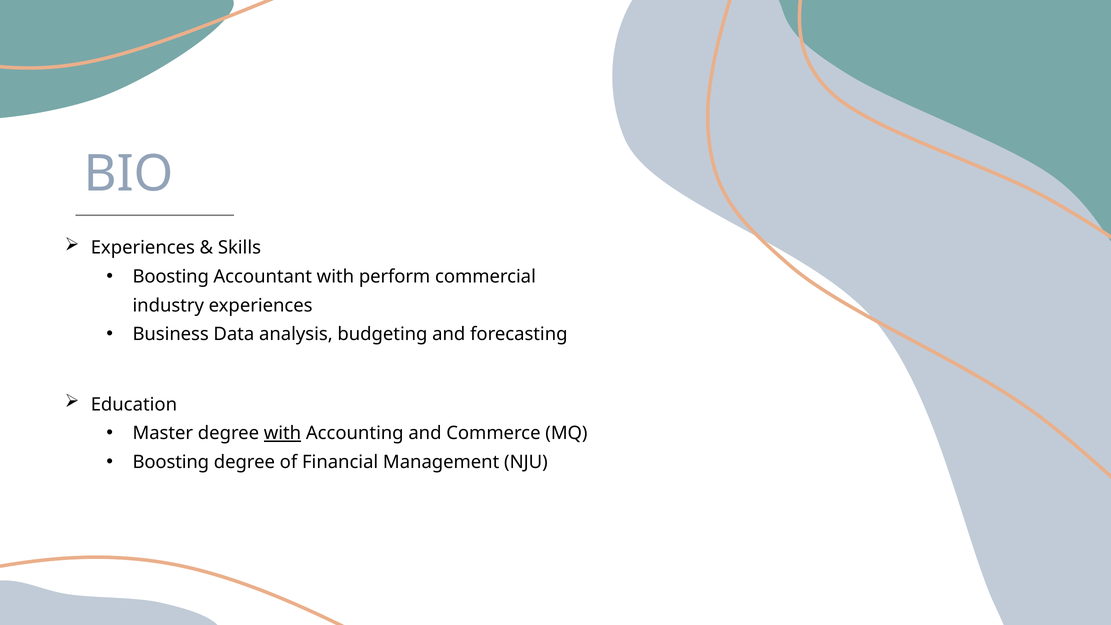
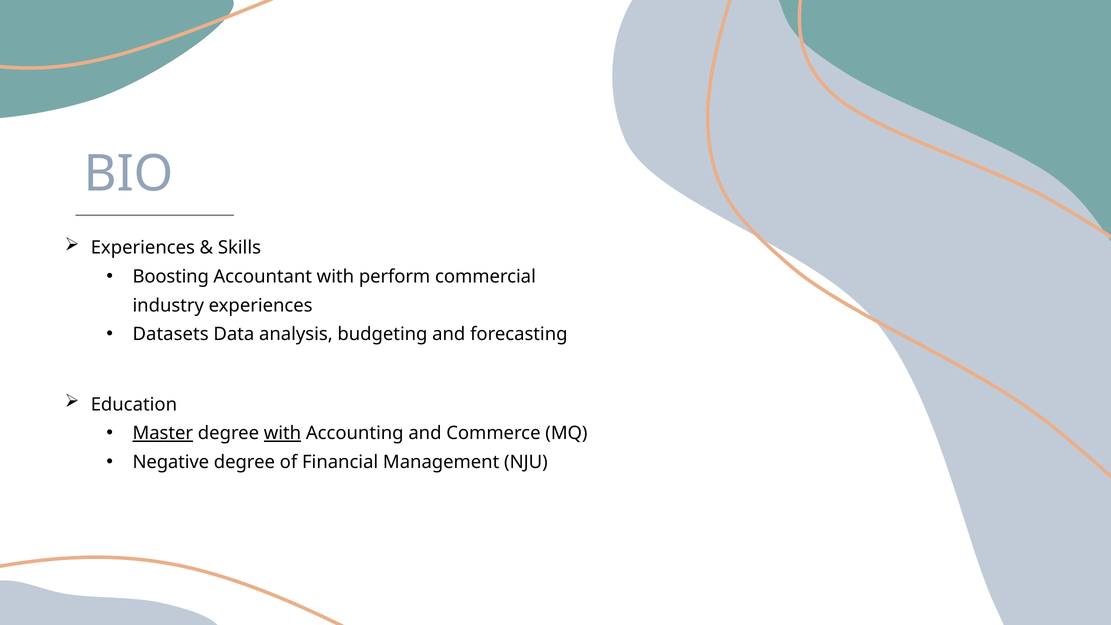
Business: Business -> Datasets (171, 334)
Master underline: none -> present (163, 433)
Boosting: Boosting -> Negative (171, 462)
